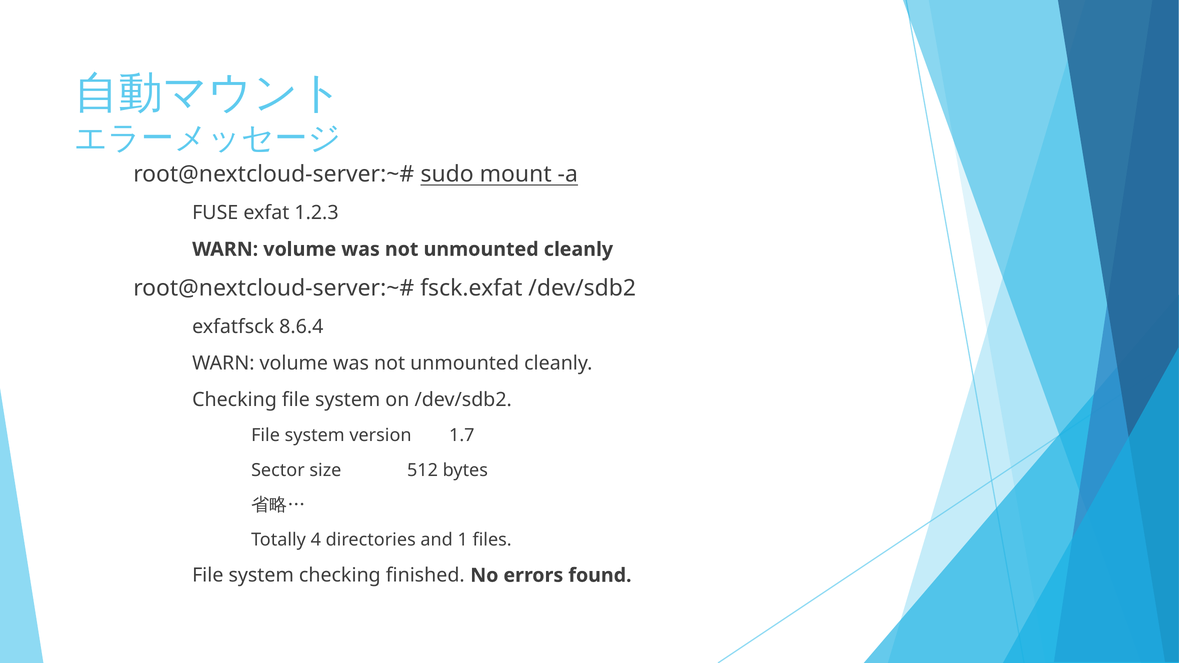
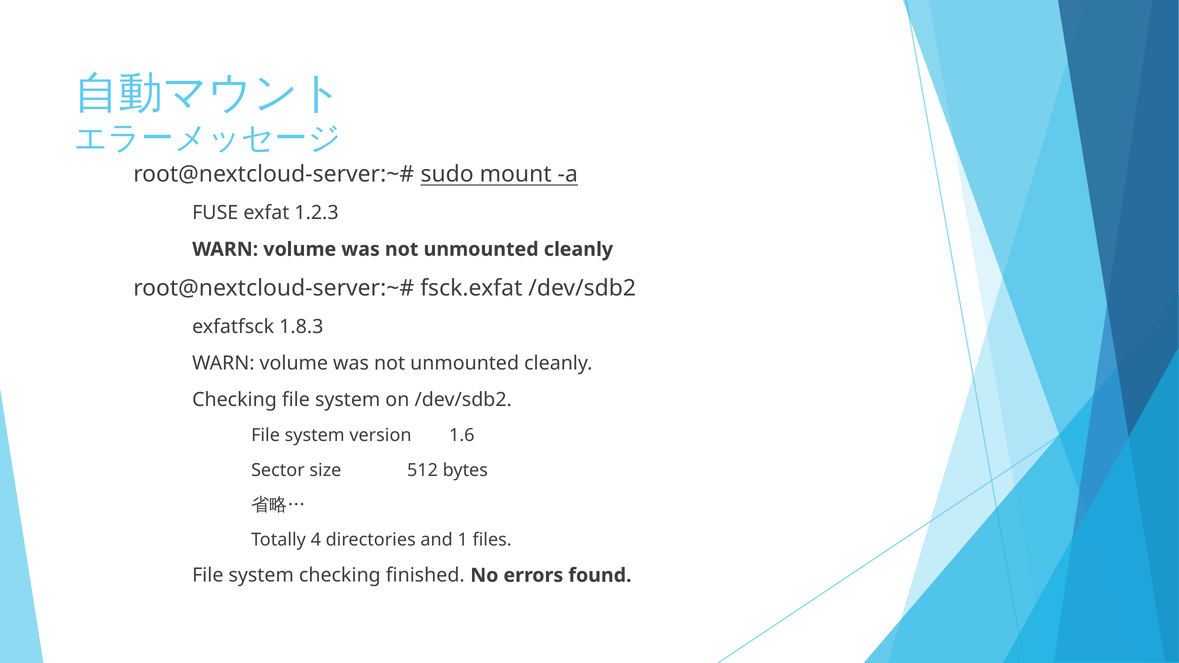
8.6.4: 8.6.4 -> 1.8.3 (301, 327)
1.7: 1.7 -> 1.6 (462, 436)
